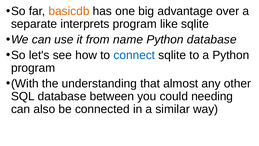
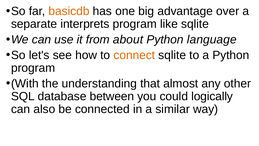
name: name -> about (128, 39)
Python database: database -> language (212, 39)
connect colour: blue -> orange (134, 55)
needing: needing -> logically (212, 96)
